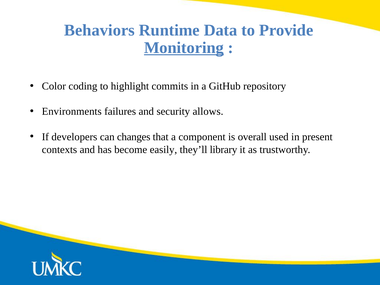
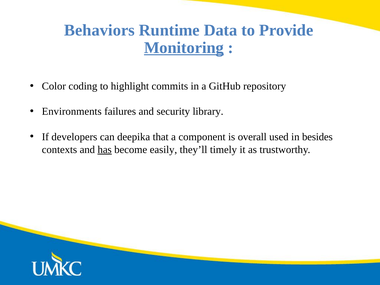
allows: allows -> library (208, 112)
changes: changes -> deepika (134, 137)
present: present -> besides (317, 137)
has underline: none -> present (105, 150)
library: library -> timely (223, 150)
